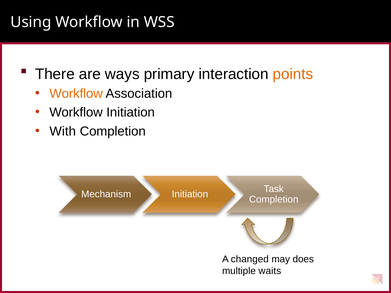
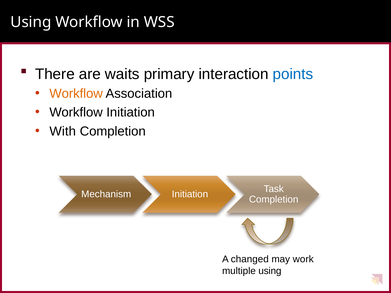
ways: ways -> waits (122, 74)
points colour: orange -> blue (293, 74)
does: does -> work (303, 259)
multiple waits: waits -> using (270, 271)
